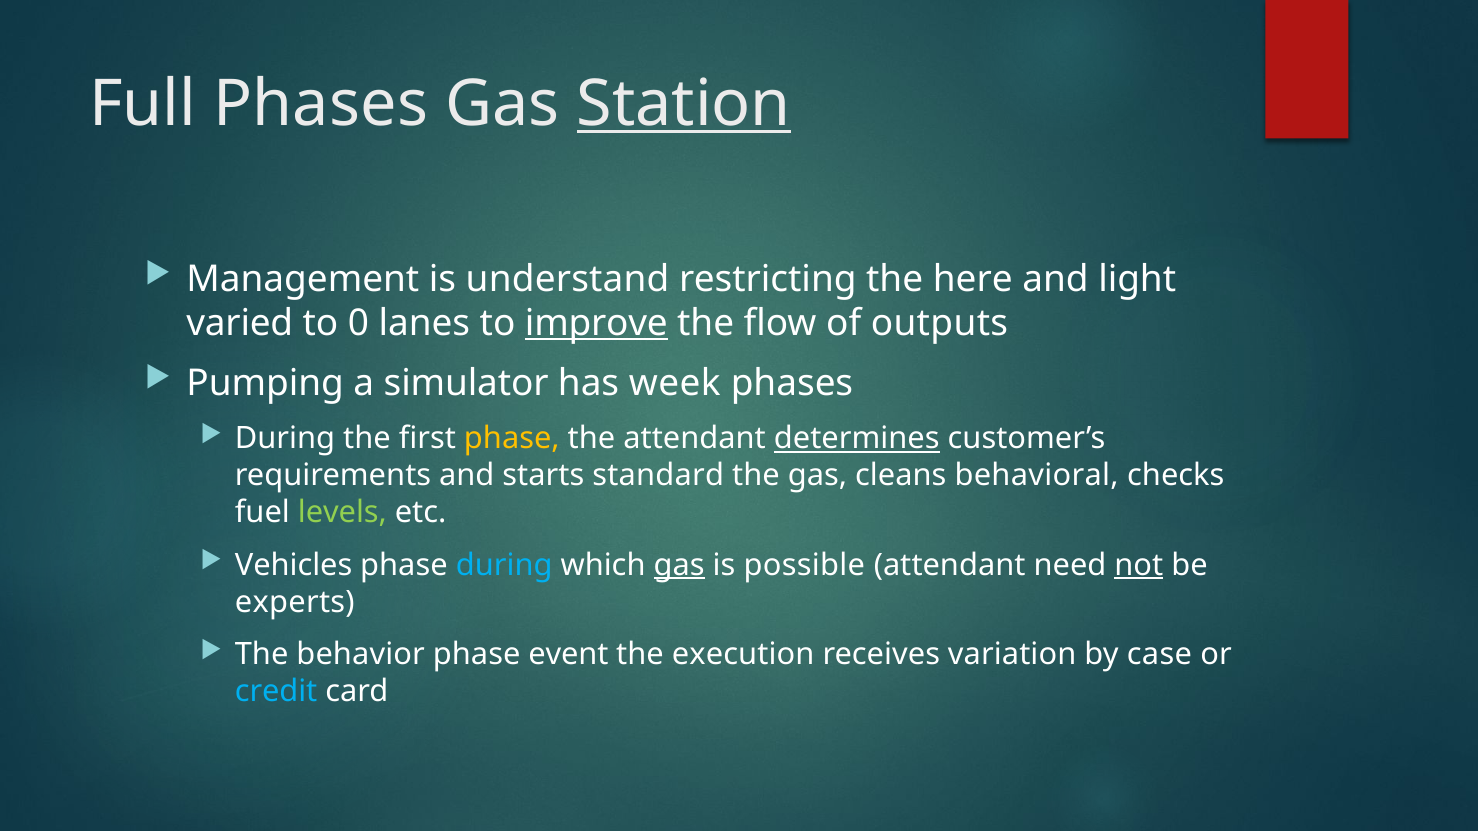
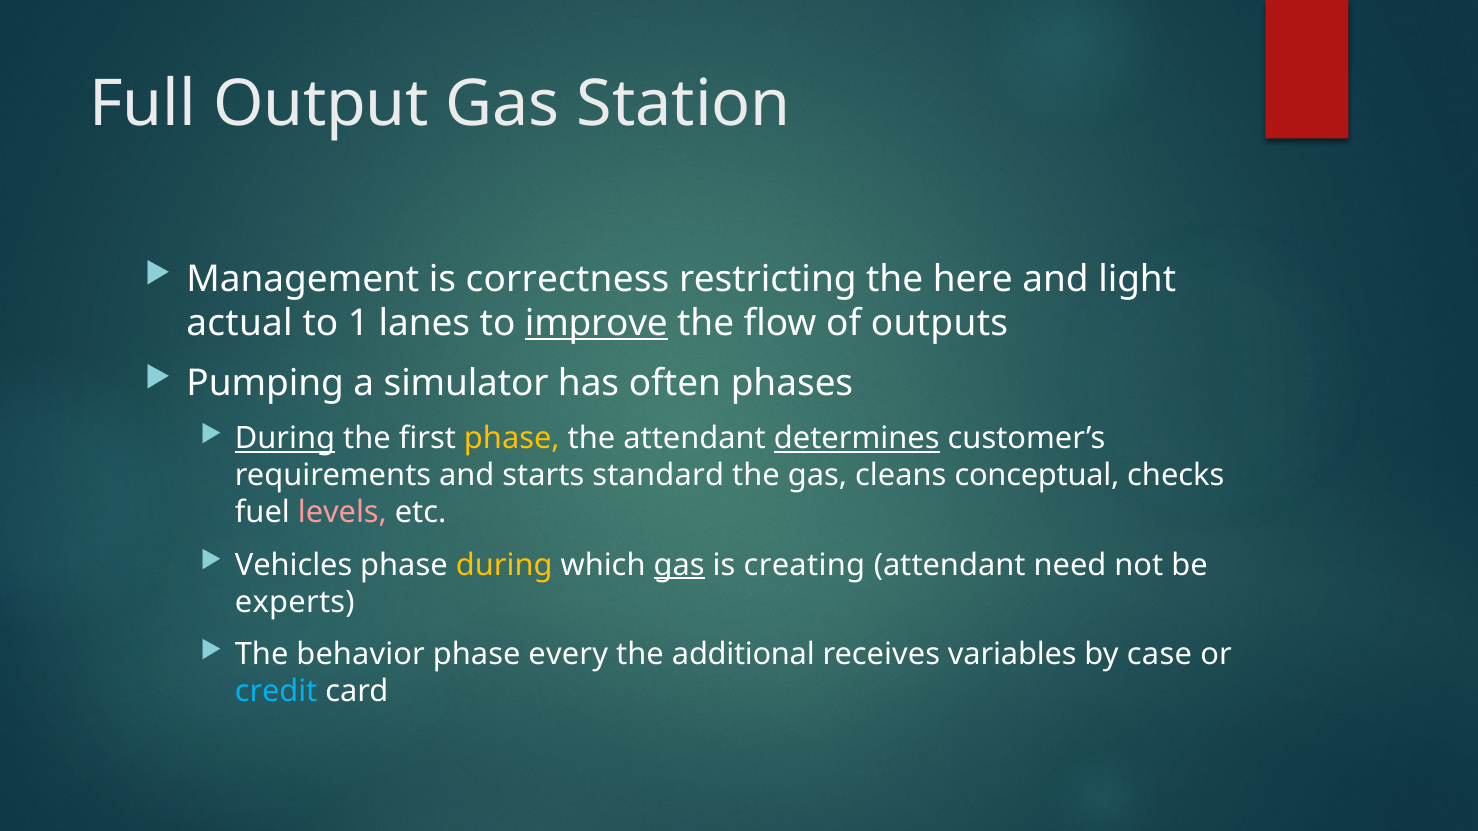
Full Phases: Phases -> Output (321, 104)
Station underline: present -> none (684, 104)
understand: understand -> correctness (568, 279)
varied: varied -> actual (240, 324)
0: 0 -> 1 (358, 324)
week: week -> often (675, 383)
During underline: none -> present (285, 439)
behavioral: behavioral -> conceptual (1037, 476)
levels colour: light green -> pink (342, 513)
during colour: light blue -> yellow (504, 565)
possible: possible -> creating (804, 565)
not underline: present -> none (1139, 565)
event: event -> every (568, 655)
execution: execution -> additional (743, 655)
variation: variation -> variables (1012, 655)
